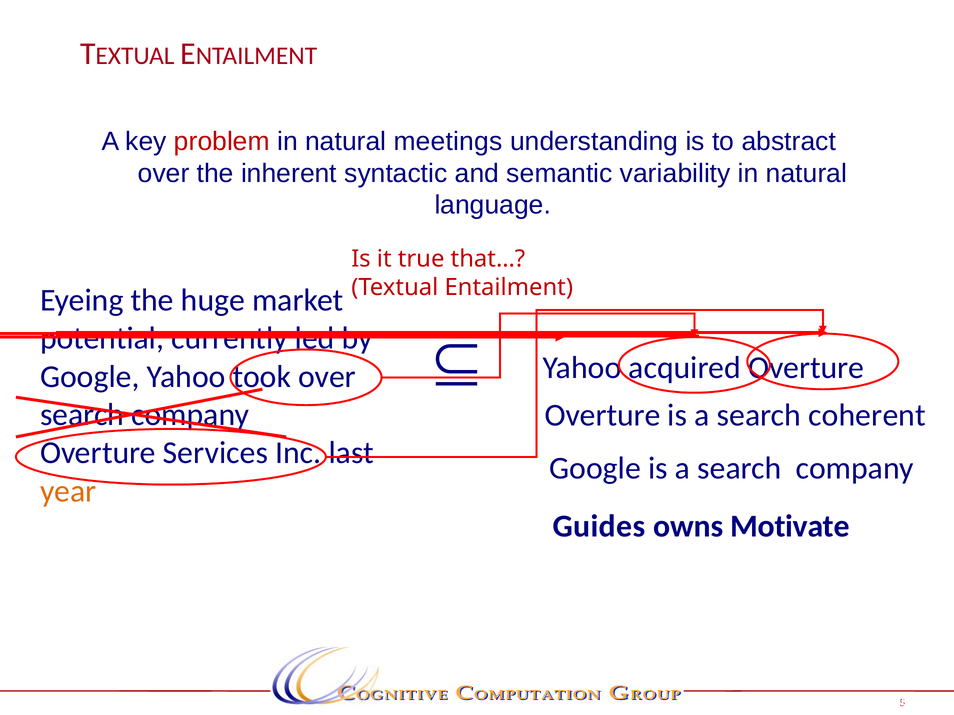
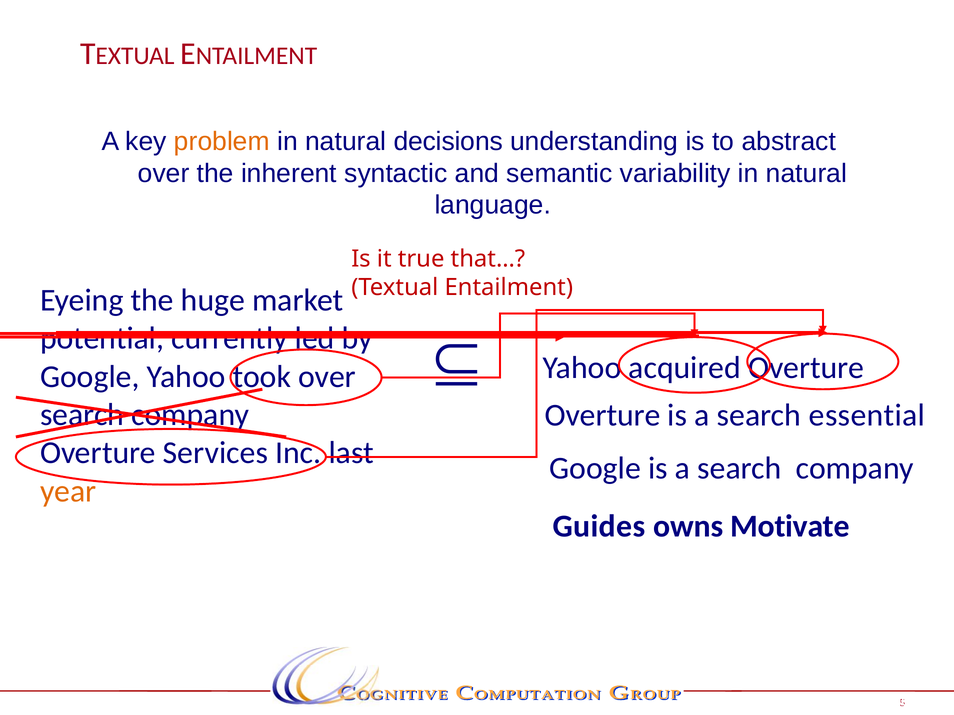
problem colour: red -> orange (222, 142)
meetings: meetings -> decisions (448, 142)
coherent: coherent -> essential (867, 416)
